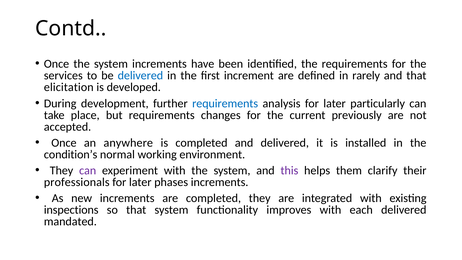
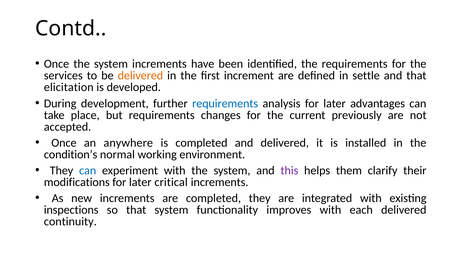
delivered colour: blue -> orange (140, 76)
rarely: rarely -> settle (366, 76)
particularly: particularly -> advantages (378, 103)
can colour: purple -> blue (88, 170)
professionals: professionals -> modifications (77, 182)
phases: phases -> critical (171, 182)
mandated: mandated -> continuity (70, 222)
